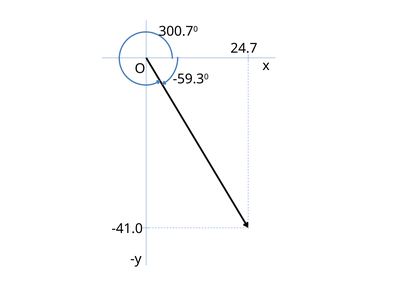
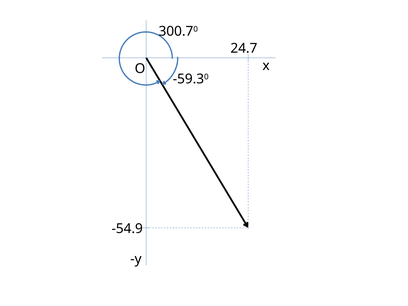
-41.0: -41.0 -> -54.9 (127, 229)
